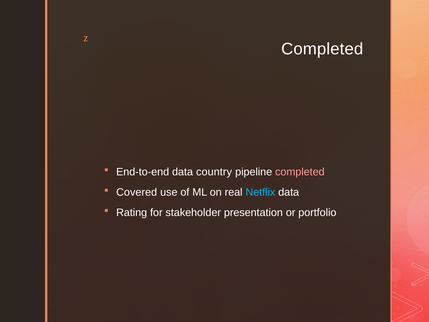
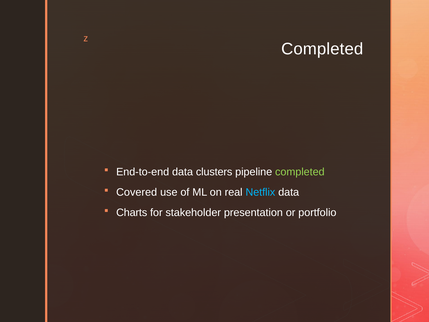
country: country -> clusters (214, 172)
completed colour: pink -> light green (300, 172)
Rating: Rating -> Charts (132, 212)
